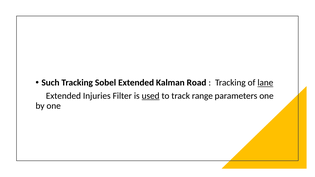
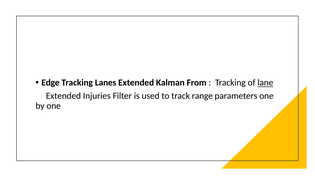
Such: Such -> Edge (50, 83)
Sobel: Sobel -> Lanes (106, 83)
Road: Road -> From (197, 83)
used underline: present -> none (151, 96)
